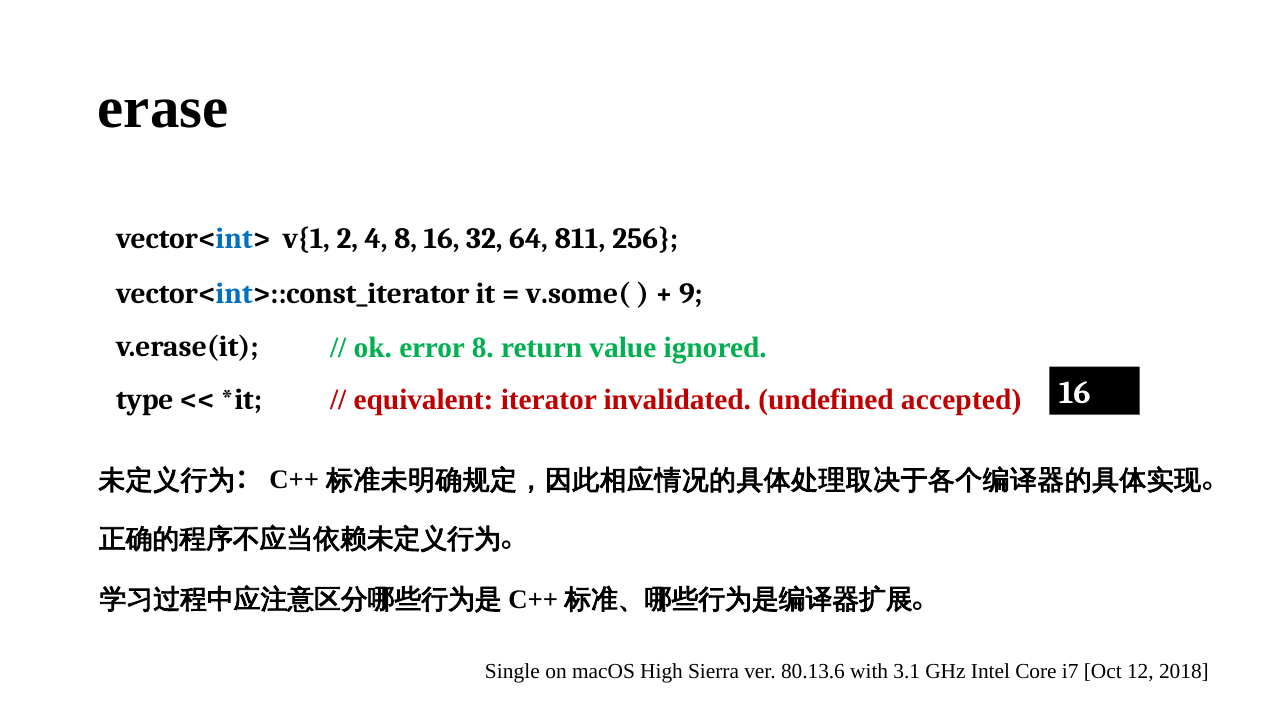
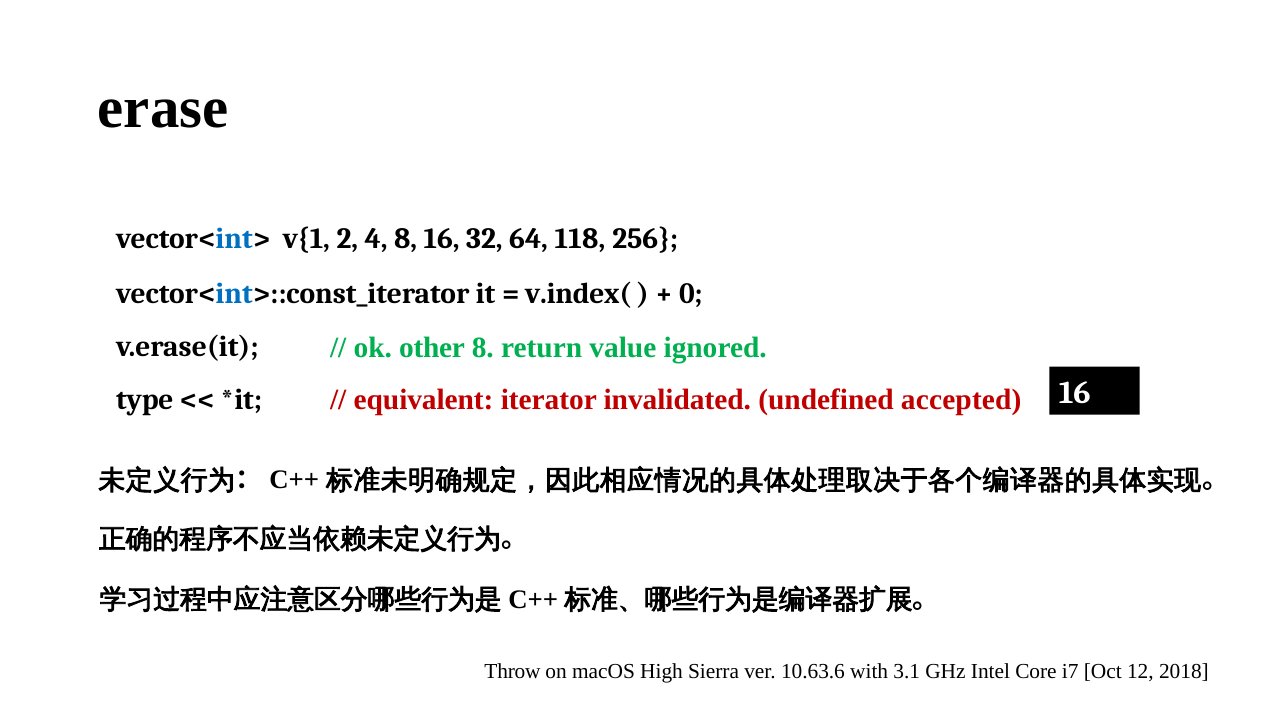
811: 811 -> 118 (580, 239)
v.some(: v.some( -> v.index( (578, 294)
9: 9 -> 0 (691, 294)
error: error -> other (432, 348)
Single: Single -> Throw (513, 672)
80.13.6: 80.13.6 -> 10.63.6 (813, 672)
